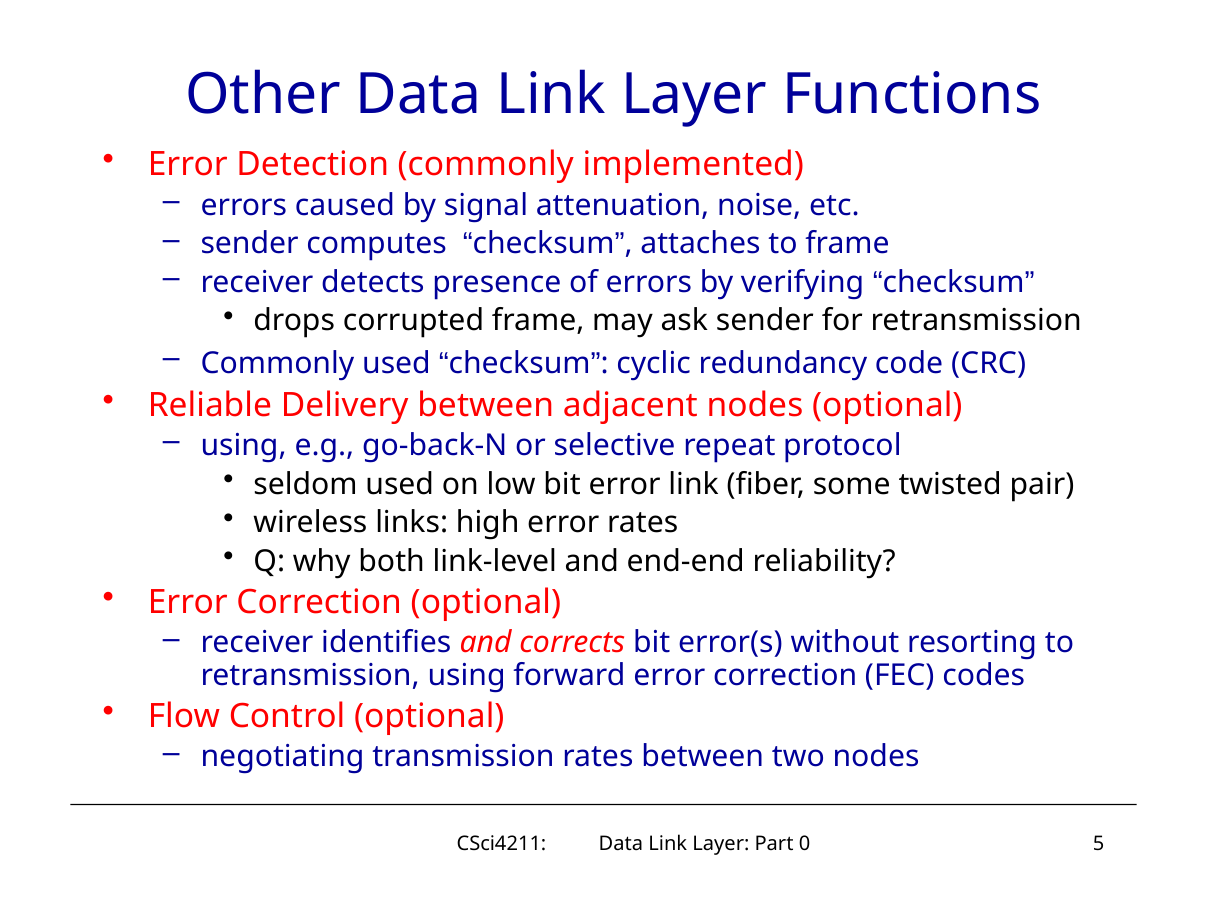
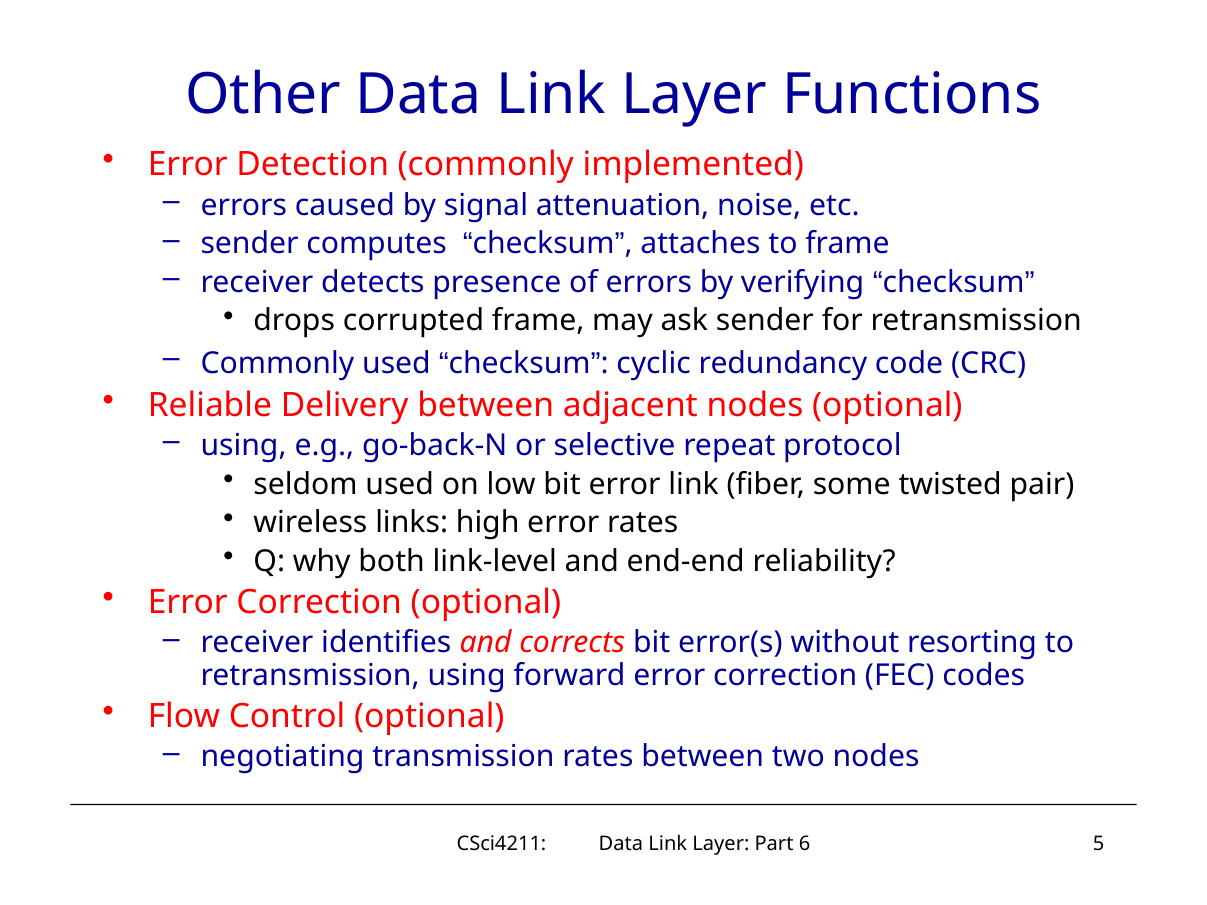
0: 0 -> 6 (805, 844)
